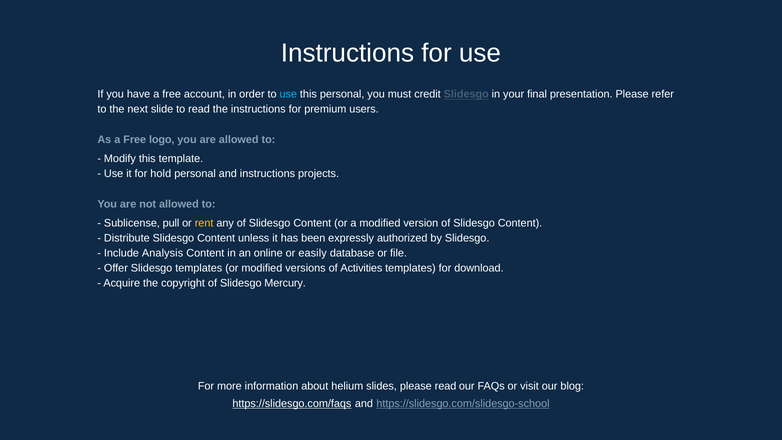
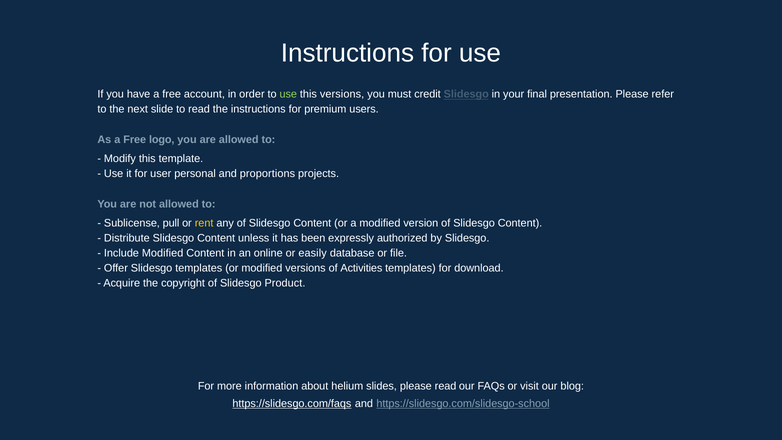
use colour: light blue -> light green (288, 94)
this personal: personal -> versions (342, 94)
hold: hold -> user (161, 174)
and instructions: instructions -> proportions (267, 174)
Include Analysis: Analysis -> Modified (163, 253)
Mercury: Mercury -> Product (285, 283)
